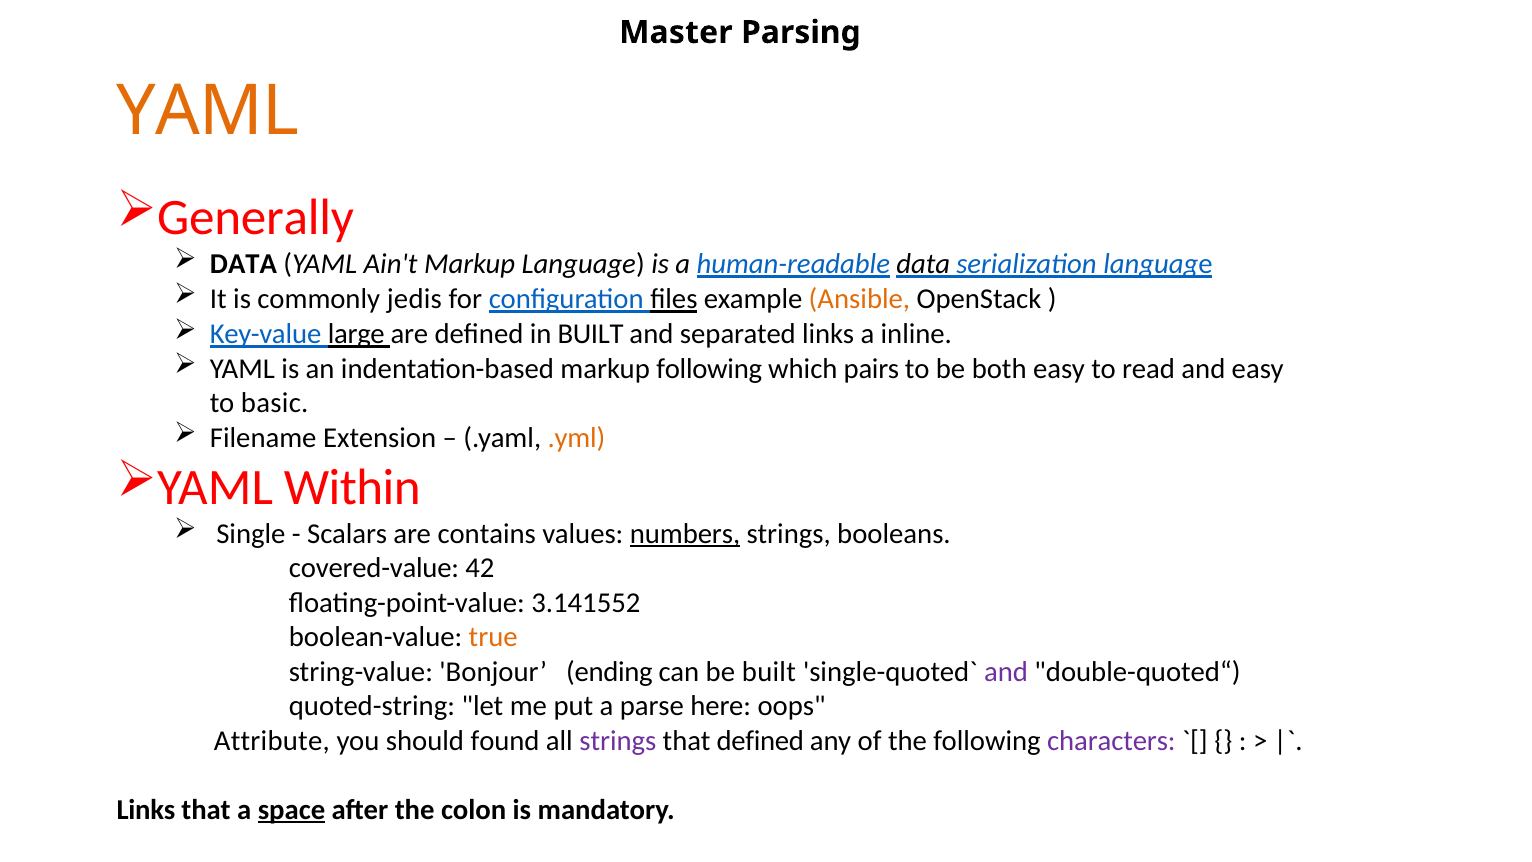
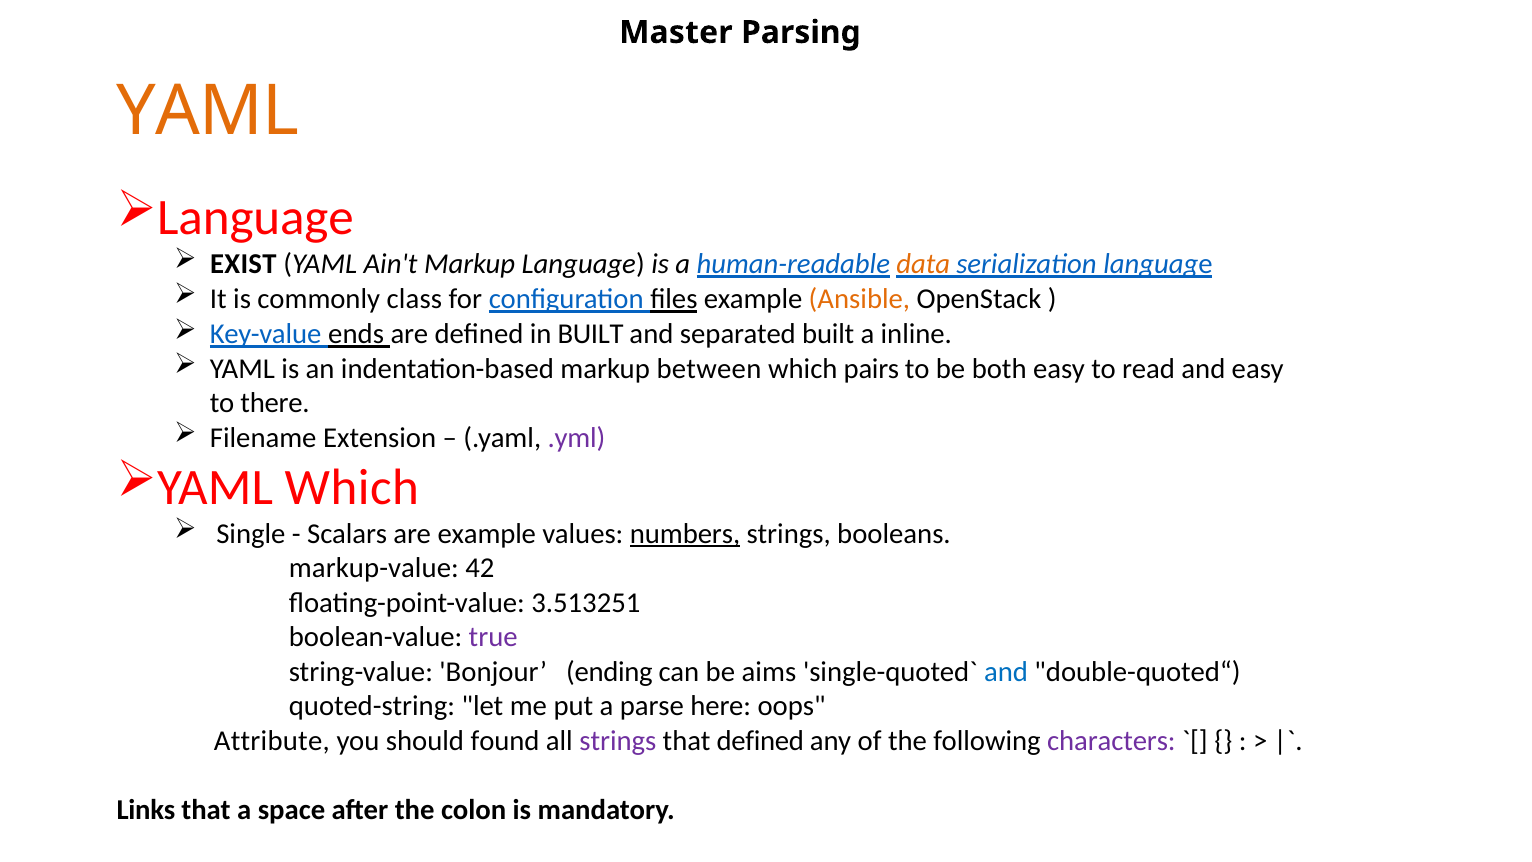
Generally: Generally -> Language (255, 217)
DATA: DATA -> EXIST (243, 264)
data colour: black -> orange (923, 264)
jedis: jedis -> class (414, 299)
large: large -> ends (356, 334)
separated links: links -> built (828, 334)
markup following: following -> between (709, 369)
basic: basic -> there (275, 403)
.yml colour: orange -> purple (576, 438)
YAML Within: Within -> Which (352, 487)
are contains: contains -> example (487, 534)
covered-value: covered-value -> markup-value (374, 568)
3.141552: 3.141552 -> 3.513251 (586, 603)
true colour: orange -> purple (493, 637)
be built: built -> aims (769, 672)
and colour: purple -> blue (1006, 672)
space underline: present -> none (292, 809)
